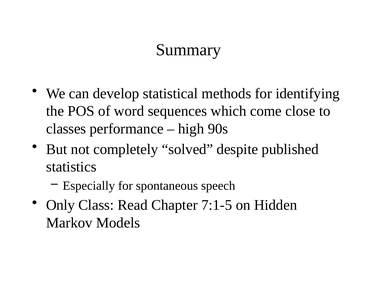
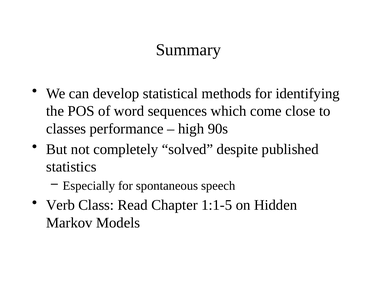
Only: Only -> Verb (60, 205)
7:1-5: 7:1-5 -> 1:1-5 (217, 205)
